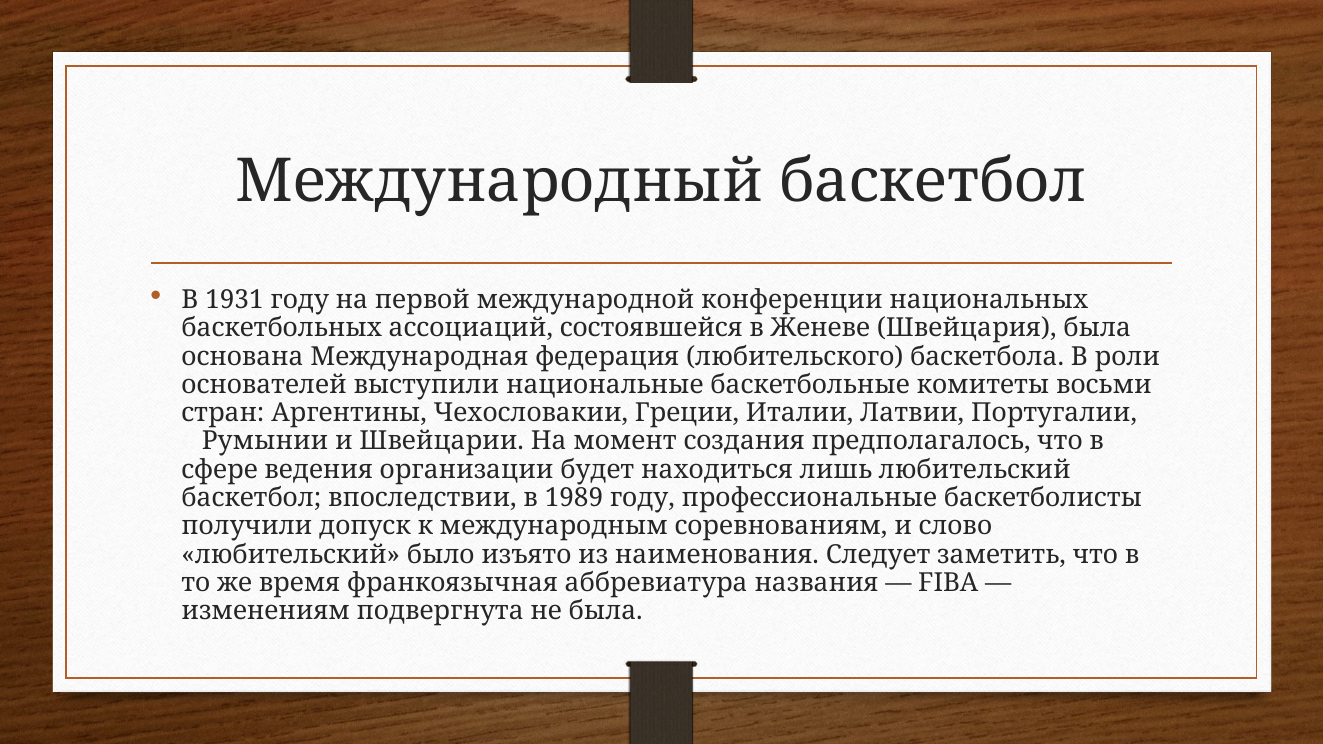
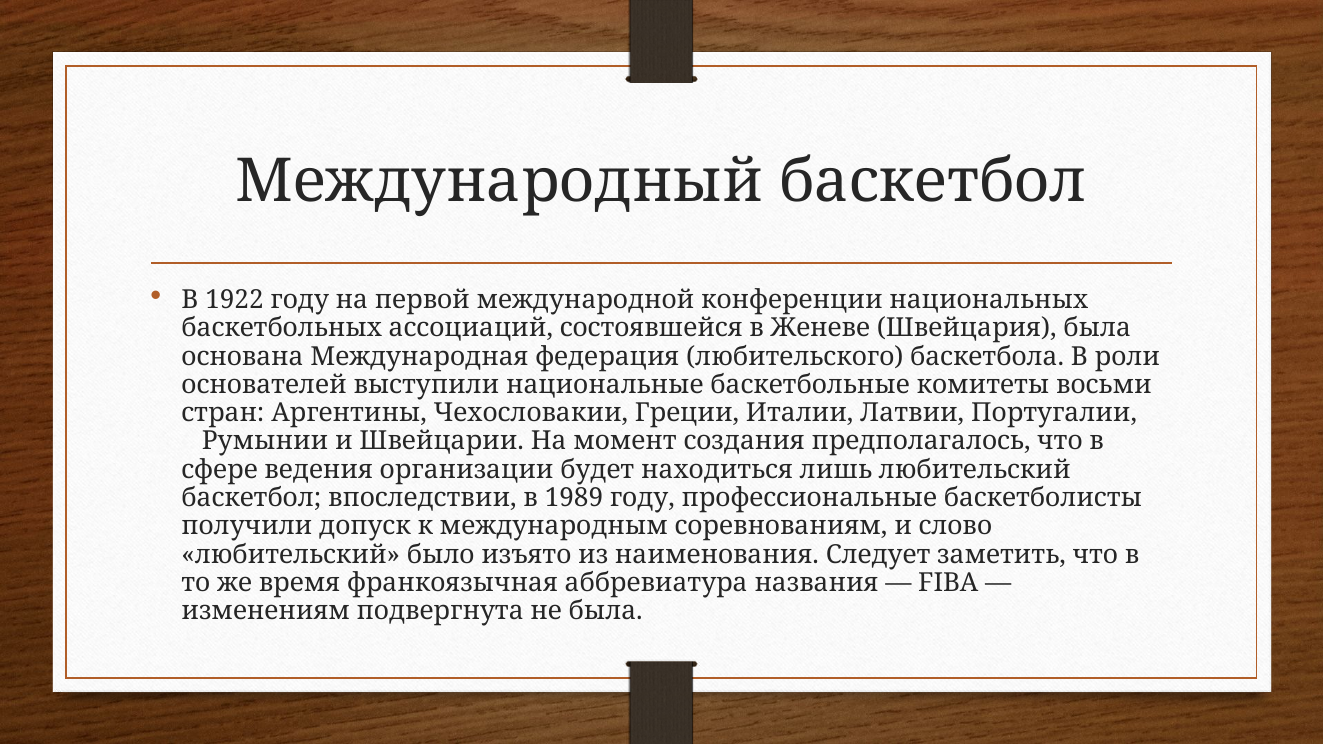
1931: 1931 -> 1922 (235, 300)
